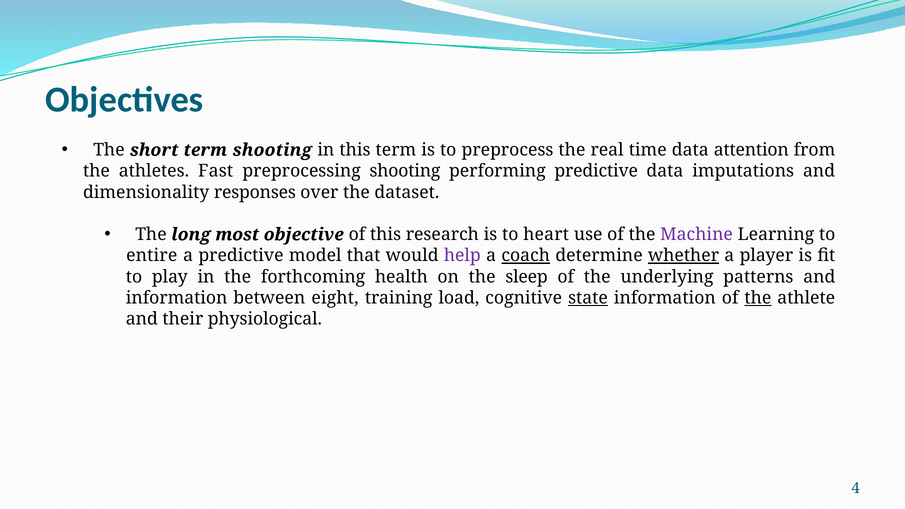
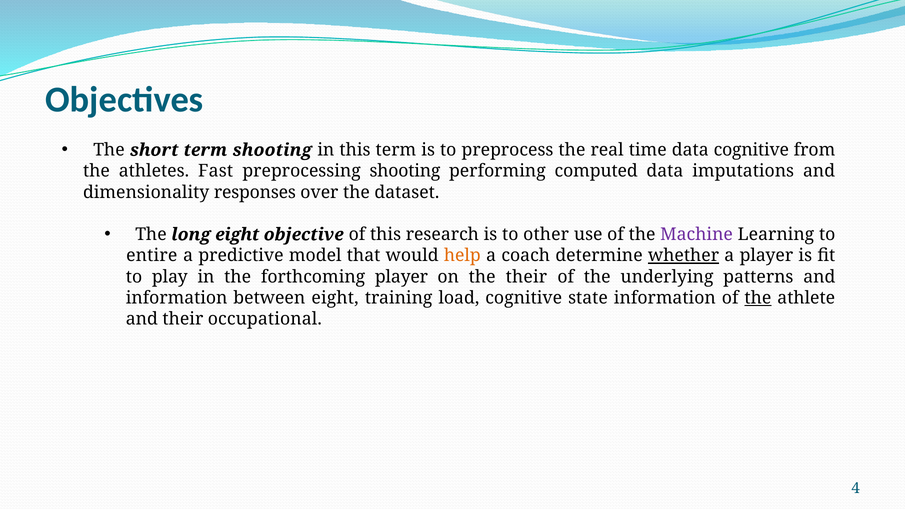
data attention: attention -> cognitive (751, 150)
performing predictive: predictive -> computed (596, 171)
long most: most -> eight (237, 235)
heart: heart -> other (546, 235)
help colour: purple -> orange (462, 256)
coach underline: present -> none (526, 256)
forthcoming health: health -> player (401, 277)
the sleep: sleep -> their (526, 277)
state underline: present -> none (588, 298)
physiological: physiological -> occupational (265, 319)
